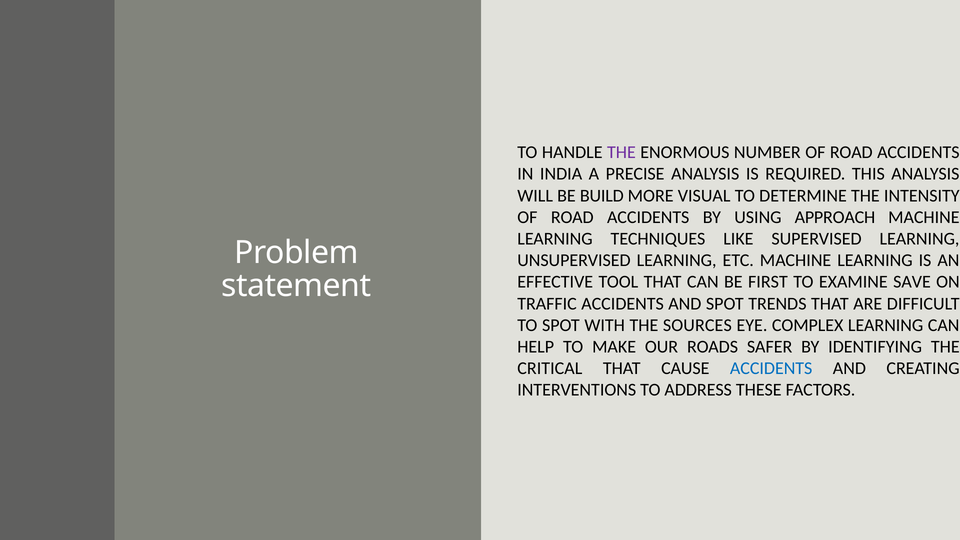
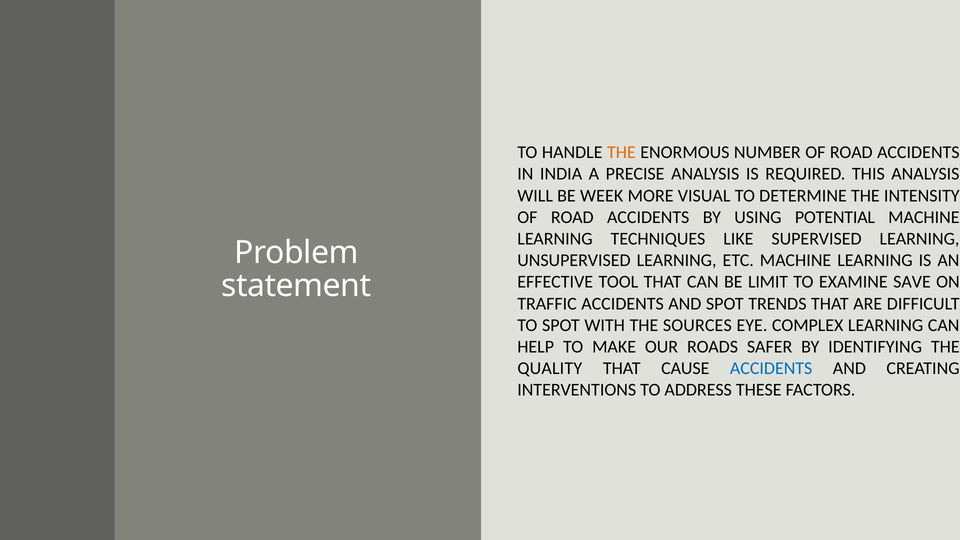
THE colour: purple -> orange (621, 152)
BUILD: BUILD -> WEEK (602, 196)
APPROACH: APPROACH -> POTENTIAL (835, 217)
FIRST: FIRST -> LIMIT (768, 282)
CRITICAL: CRITICAL -> QUALITY (550, 368)
